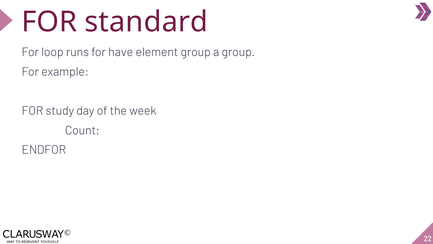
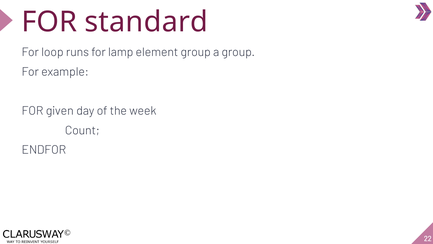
have: have -> lamp (121, 52)
study: study -> given (60, 111)
